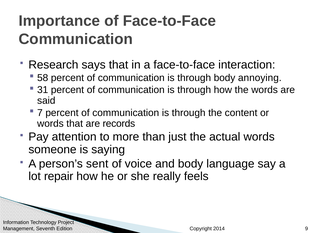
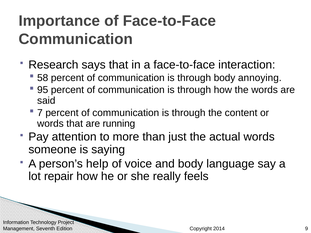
31: 31 -> 95 (43, 90)
records: records -> running (119, 124)
sent: sent -> help (97, 164)
